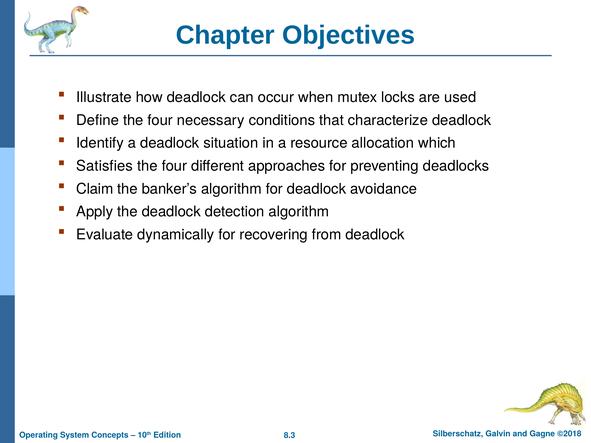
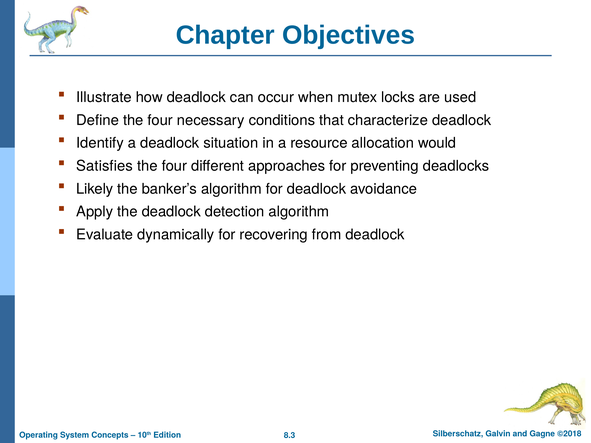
which: which -> would (437, 143)
Claim: Claim -> Likely (95, 189)
